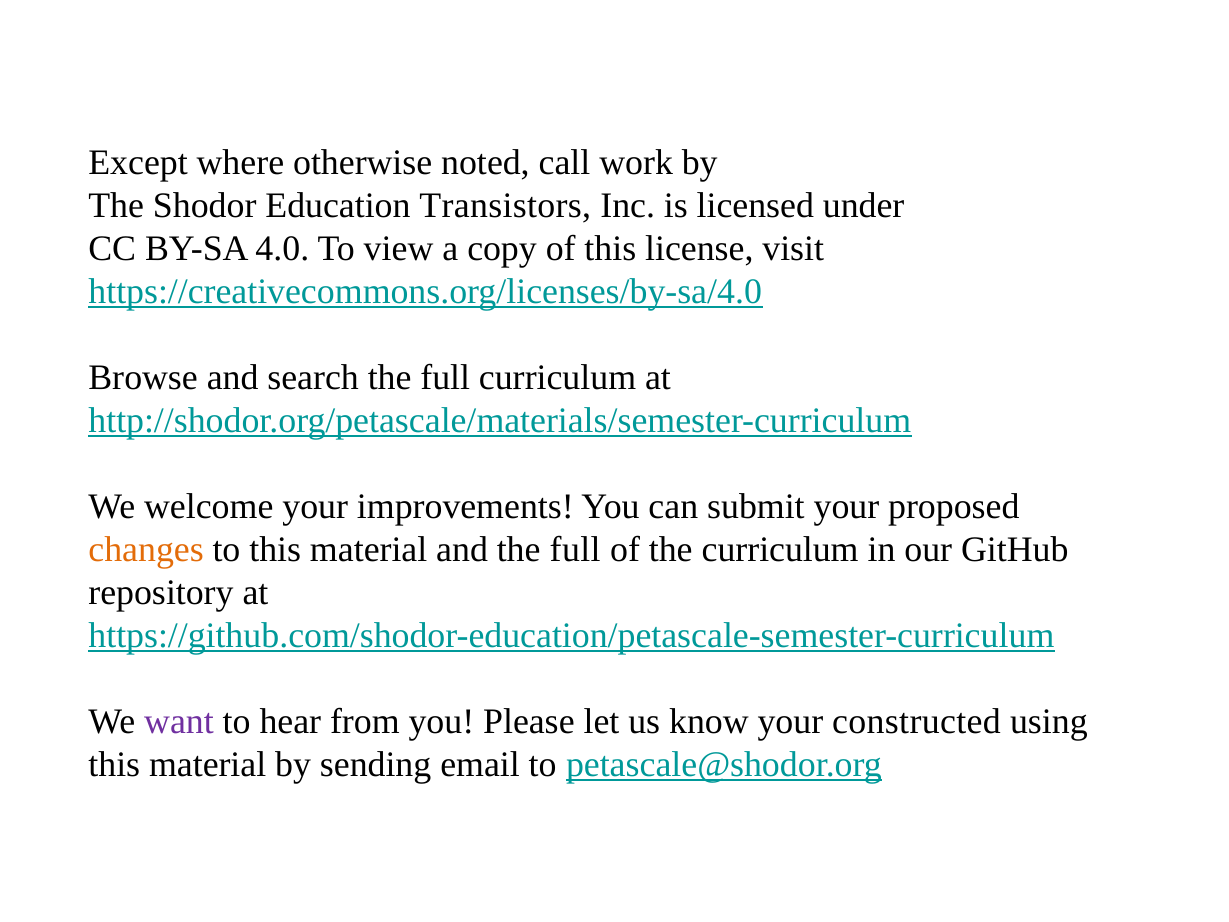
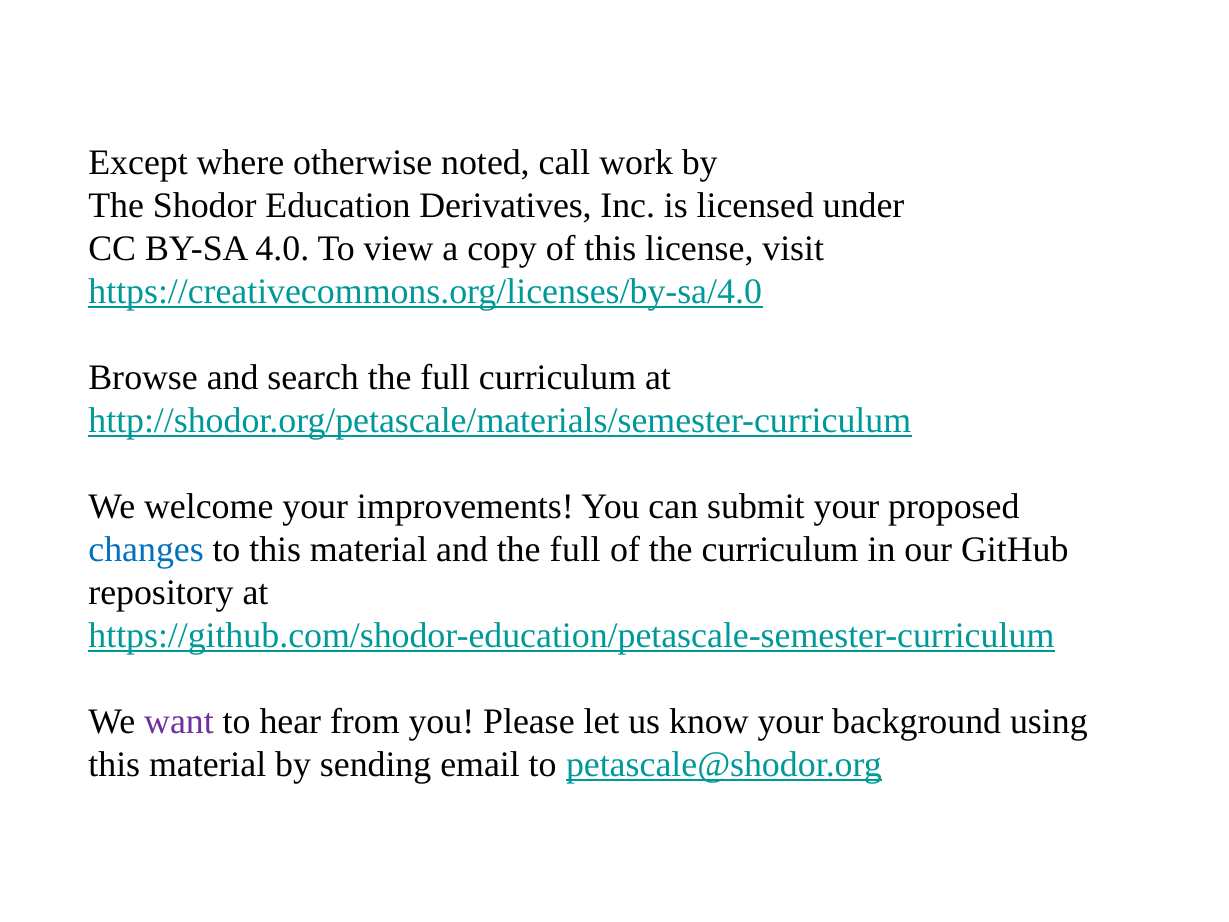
Transistors: Transistors -> Derivatives (506, 205)
changes colour: orange -> blue (146, 549)
constructed: constructed -> background (917, 721)
